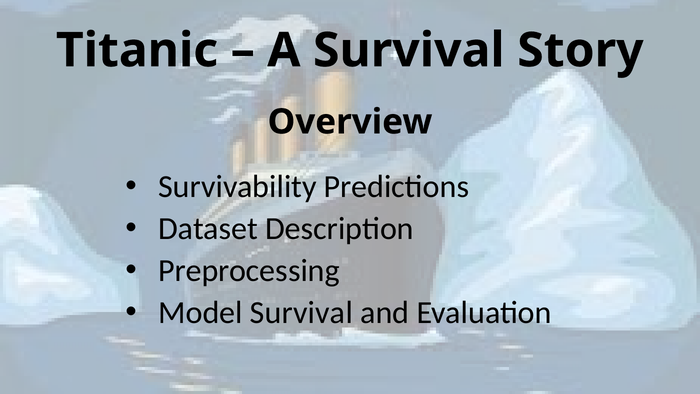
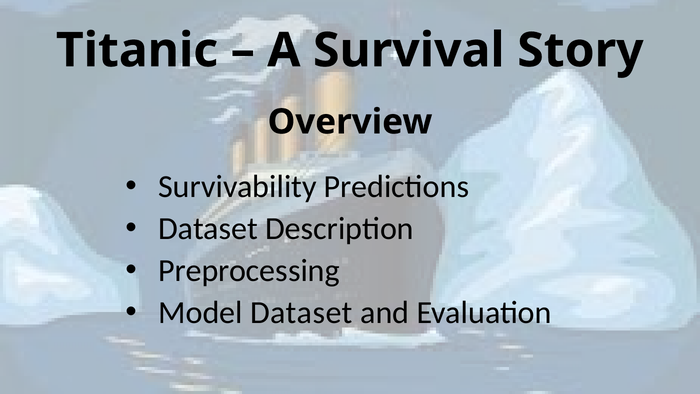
Model Survival: Survival -> Dataset (301, 312)
